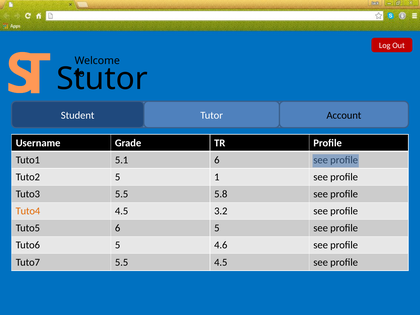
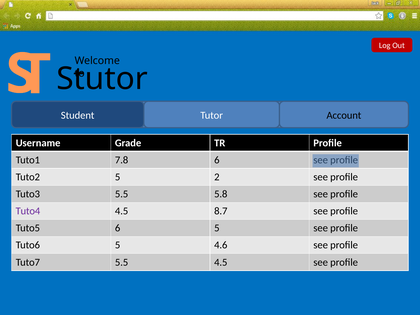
5.1: 5.1 -> 7.8 (122, 160)
1: 1 -> 2 (217, 177)
Tuto4 colour: orange -> purple (28, 211)
3.2: 3.2 -> 8.7 (221, 211)
